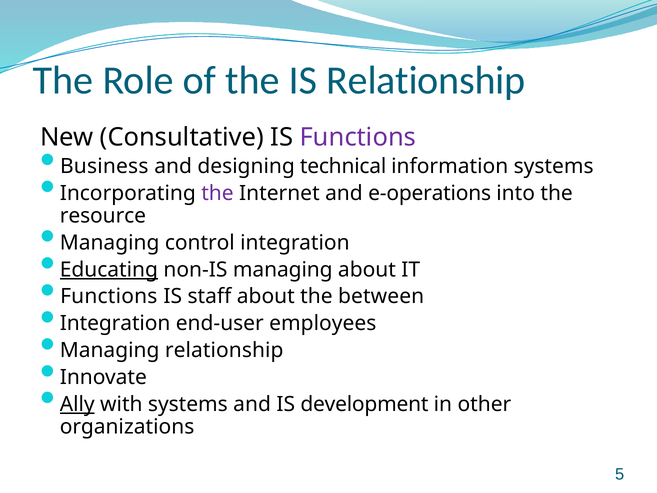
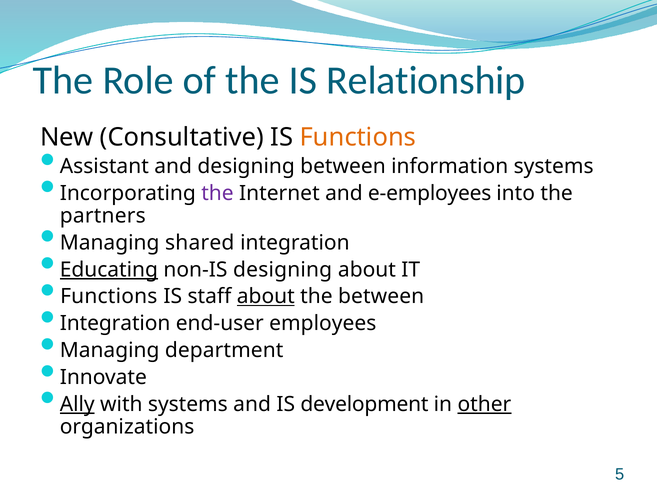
Functions colour: purple -> orange (358, 137)
Business: Business -> Assistant (104, 166)
designing technical: technical -> between (343, 166)
e-operations: e-operations -> e-employees (430, 193)
resource: resource -> partners (103, 216)
control: control -> shared (200, 243)
non-IS managing: managing -> designing (283, 270)
about underline: none -> present (266, 296)
Managing relationship: relationship -> department (224, 350)
other underline: none -> present (484, 404)
